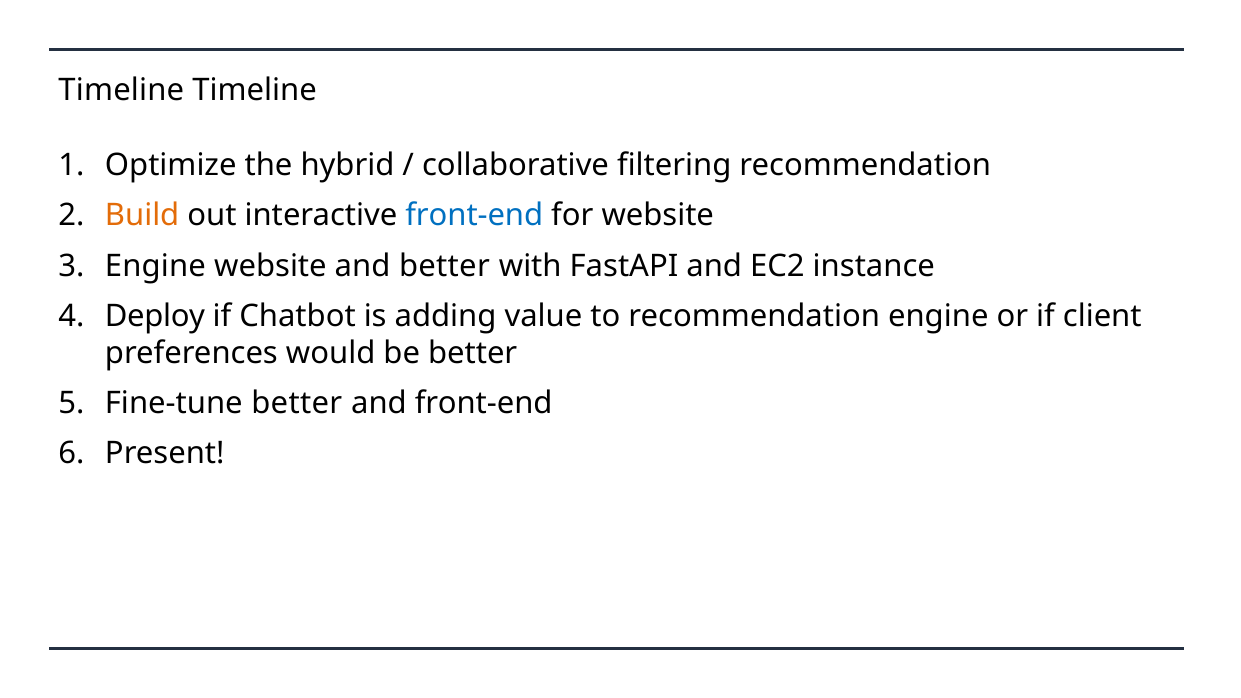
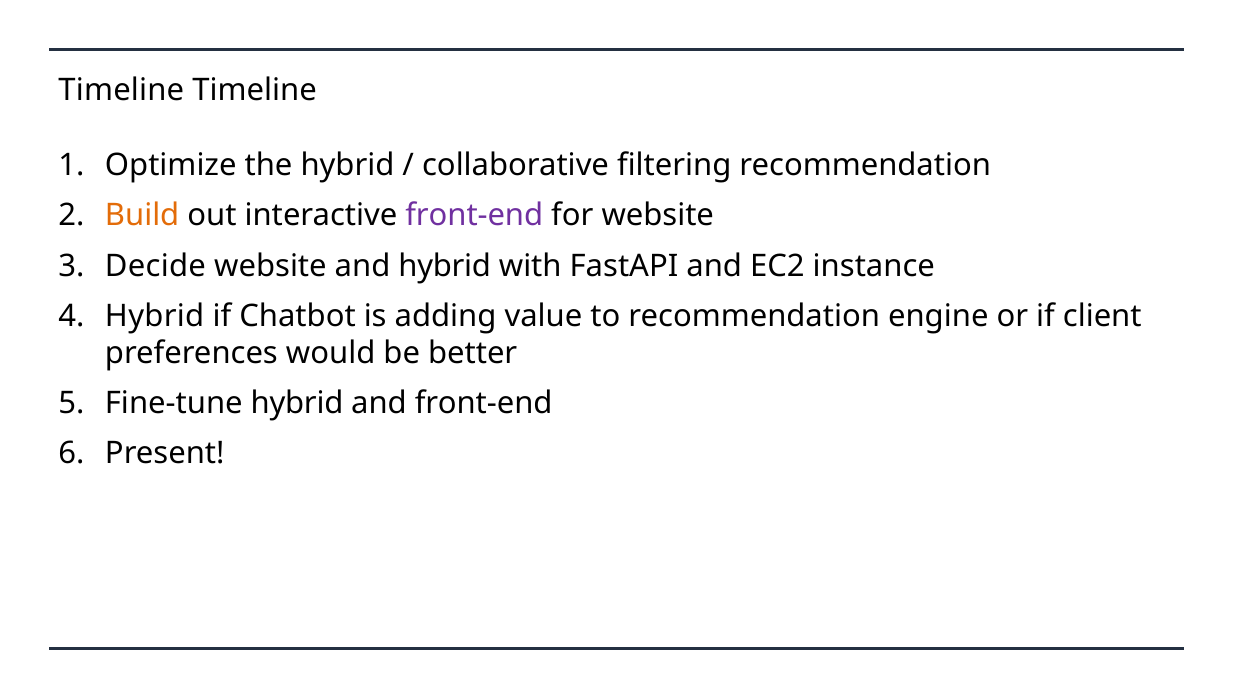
front-end colour: blue -> purple (474, 216)
Engine: Engine -> Decide (155, 266)
and better: better -> hybrid (445, 266)
Deploy: Deploy -> Hybrid (155, 316)
Fine-tune better: better -> hybrid (297, 403)
